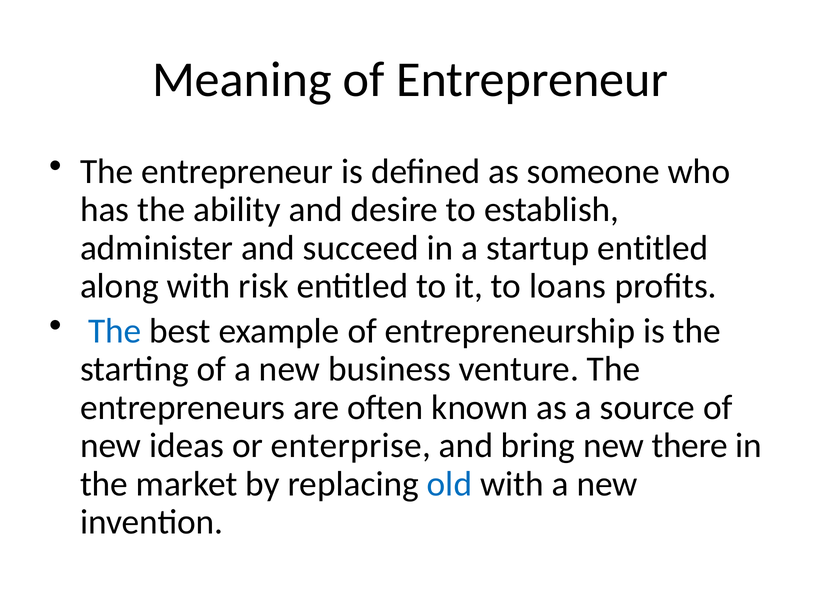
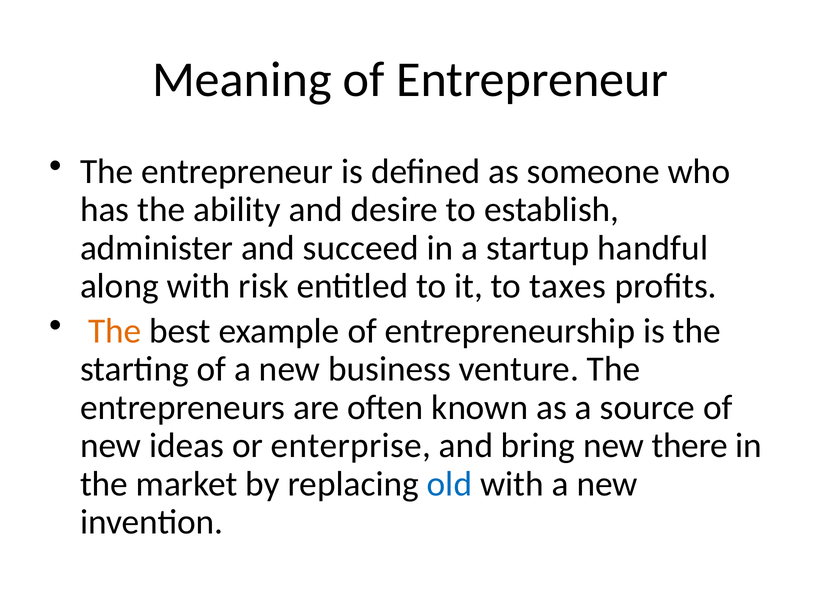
startup entitled: entitled -> handful (653, 248)
loans: loans -> taxes (568, 286)
The colour: blue -> orange (115, 331)
